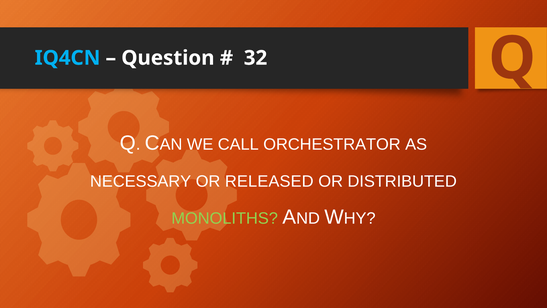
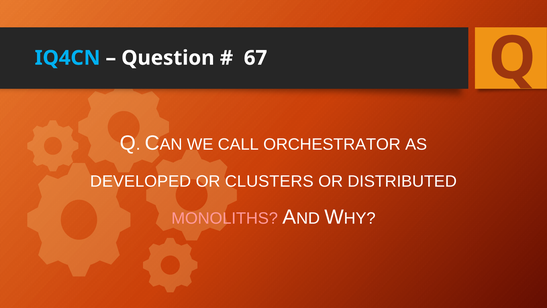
32: 32 -> 67 (255, 58)
NECESSARY: NECESSARY -> DEVELOPED (141, 181)
RELEASED: RELEASED -> CLUSTERS (269, 181)
MONOLITHS colour: light green -> pink (225, 218)
